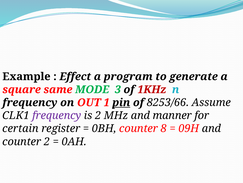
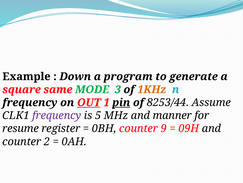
Effect: Effect -> Down (75, 76)
1KHz colour: red -> orange (152, 89)
OUT underline: none -> present (89, 102)
8253/66: 8253/66 -> 8253/44 (168, 102)
is 2: 2 -> 5 (98, 115)
certain: certain -> resume (21, 128)
8: 8 -> 9 (164, 128)
